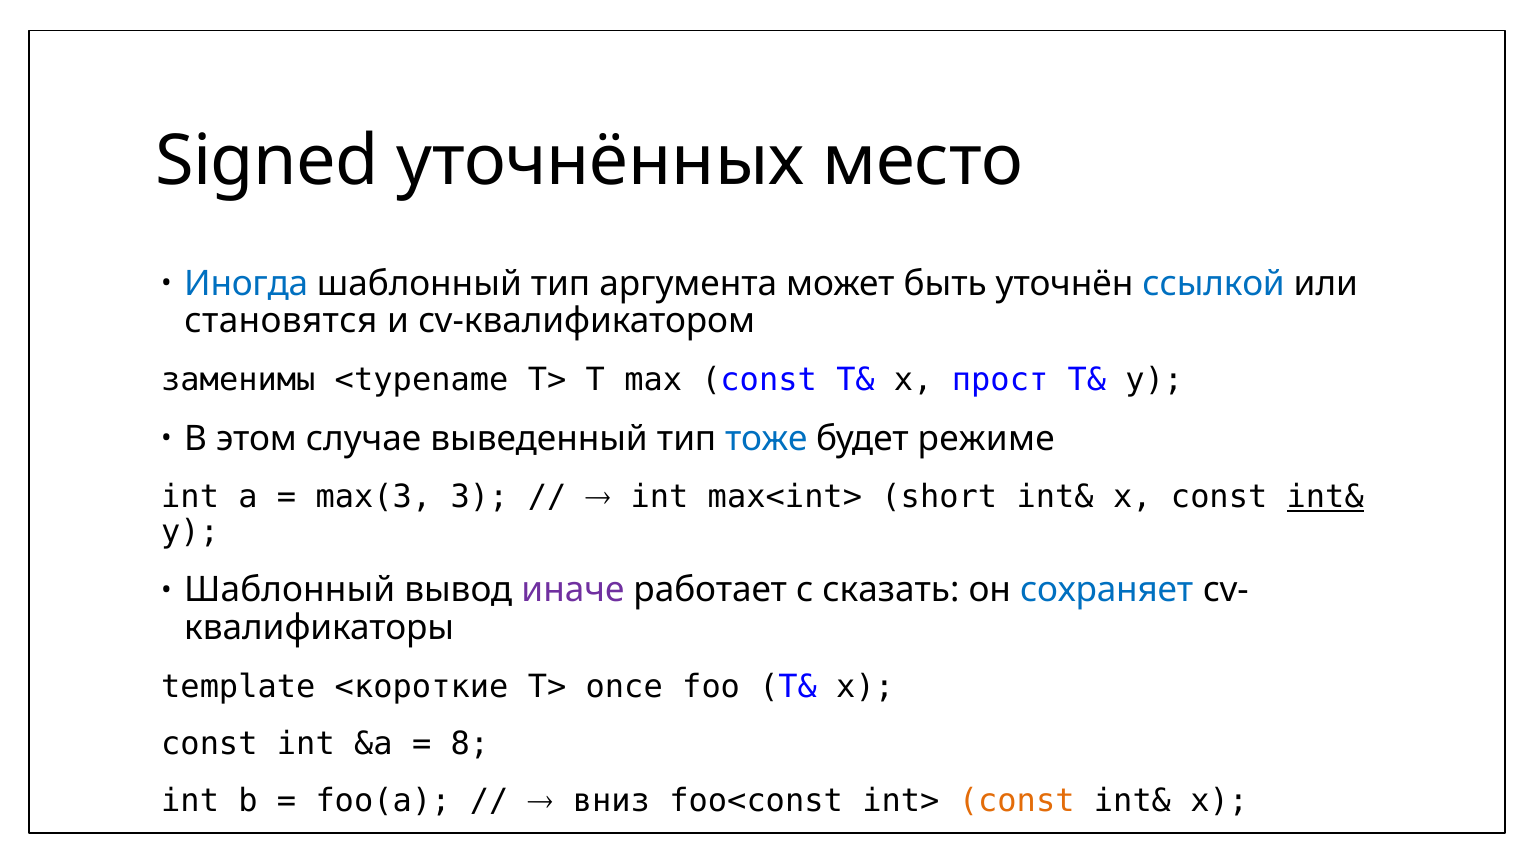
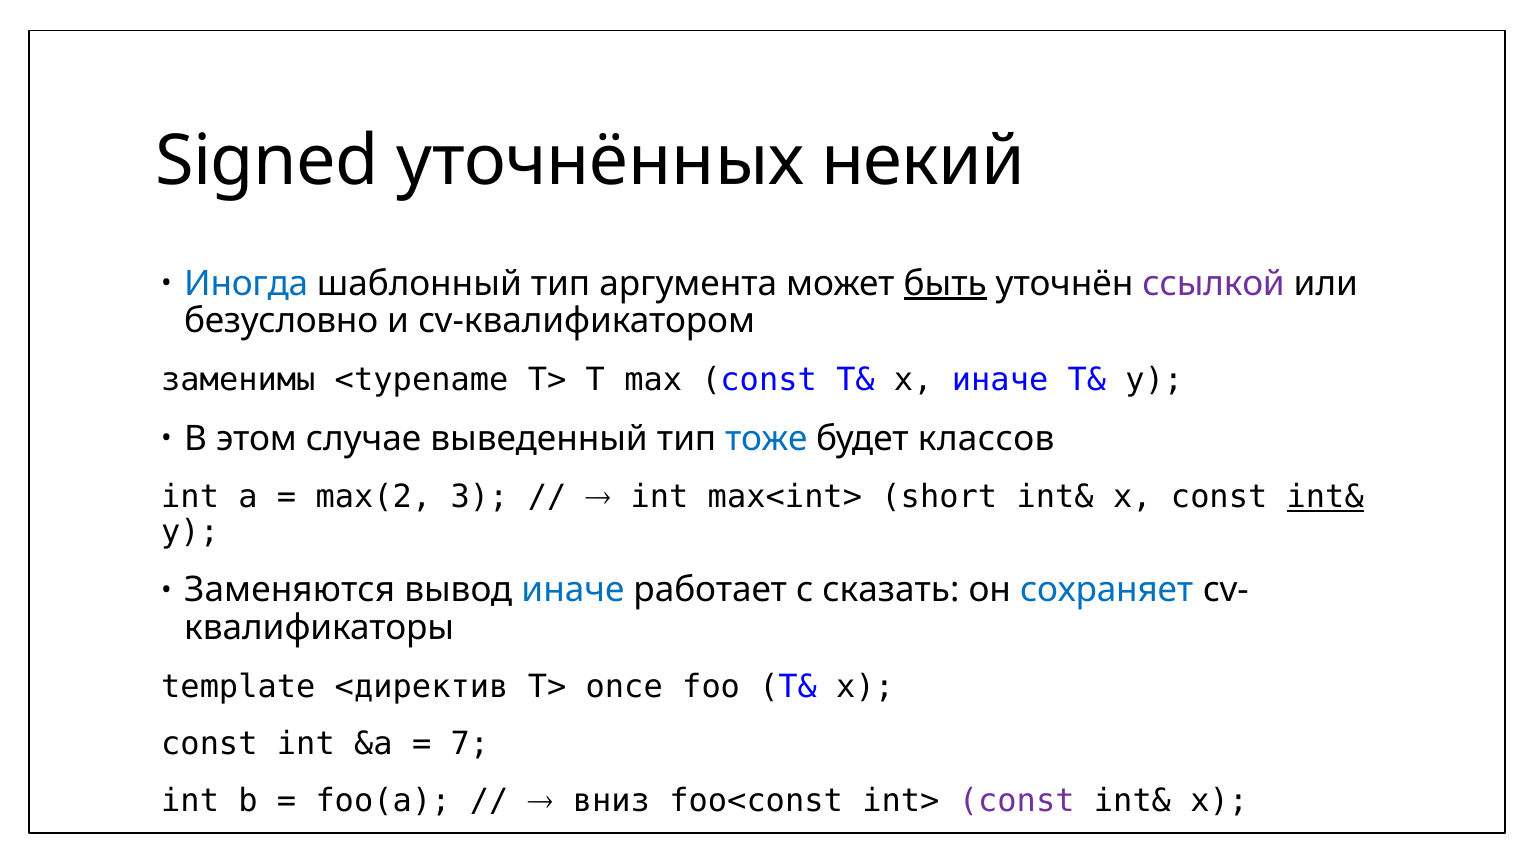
место: место -> некий (923, 162)
быть underline: none -> present (945, 284)
ссылкой colour: blue -> purple (1214, 284)
становятся: становятся -> безусловно (281, 322)
x прост: прост -> иначе (1000, 380)
режиме: режиме -> классов (986, 439)
max(3: max(3 -> max(2 (373, 498)
Шаблонный: Шаблонный -> Заменяются (290, 591)
иначе colour: purple -> blue (573, 591)
<короткие: <короткие -> <директив (422, 687)
8: 8 -> 7 (470, 744)
const colour: orange -> purple (1017, 801)
